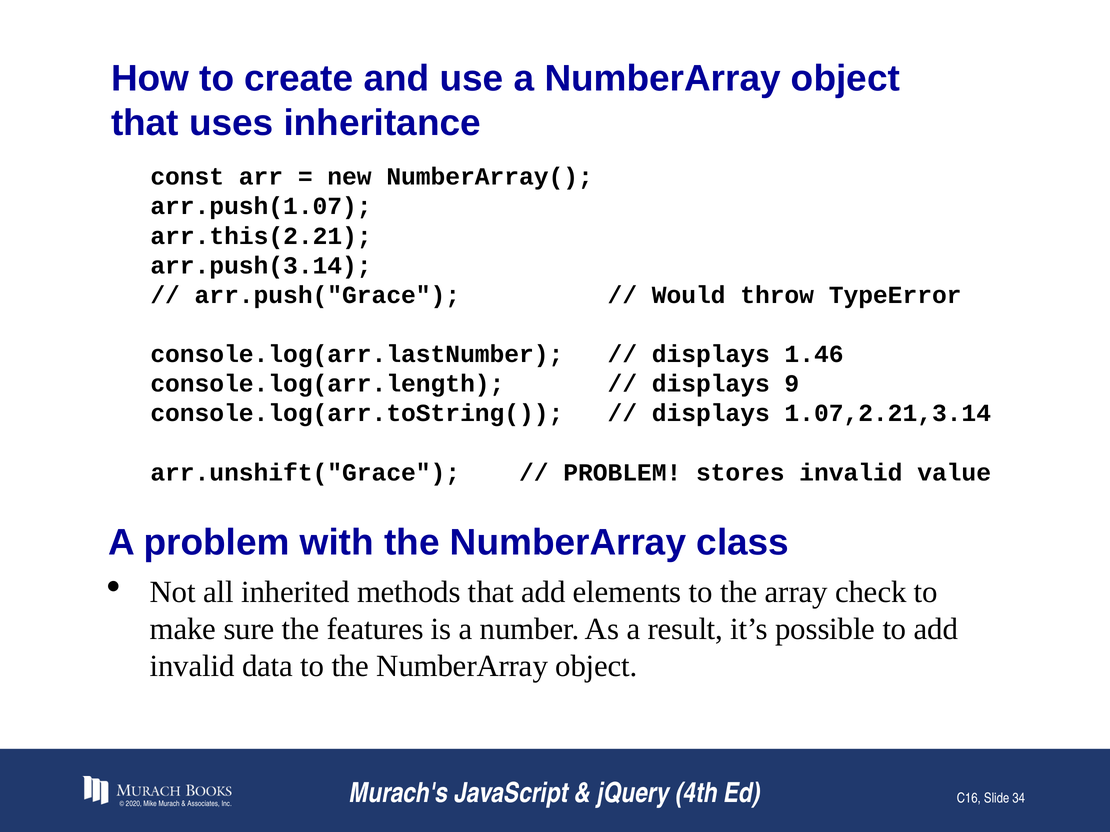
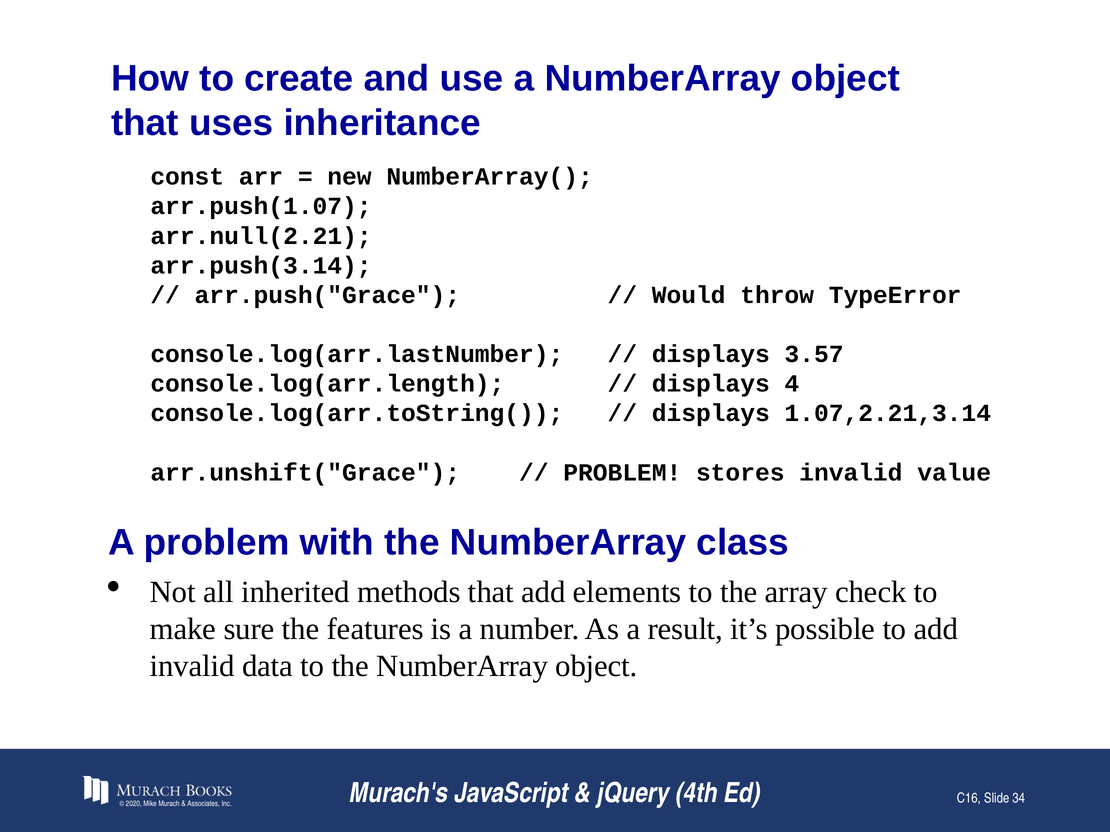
arr.this(2.21: arr.this(2.21 -> arr.null(2.21 (261, 236)
1.46: 1.46 -> 3.57 (814, 354)
9: 9 -> 4 (792, 384)
